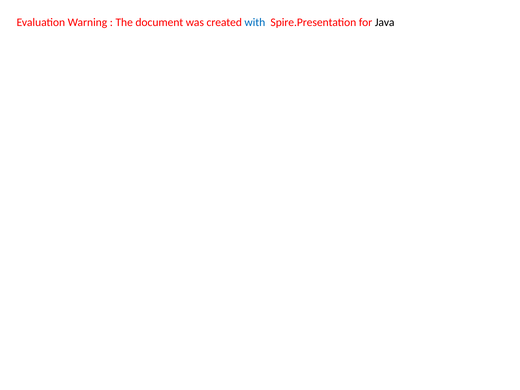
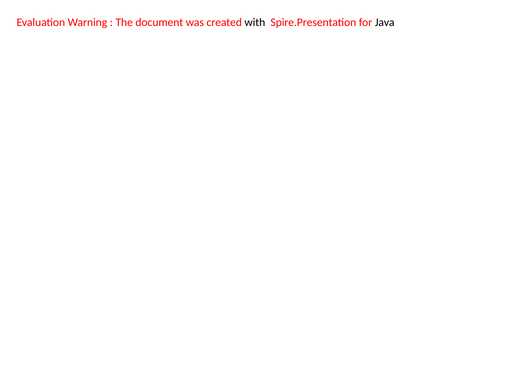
with colour: blue -> black (255, 22)
